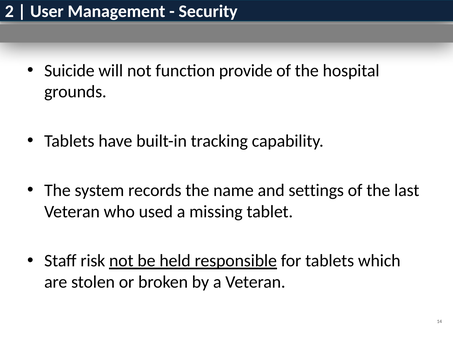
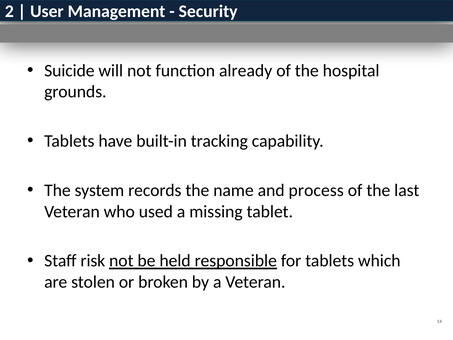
provide: provide -> already (246, 71)
settings: settings -> process (316, 190)
